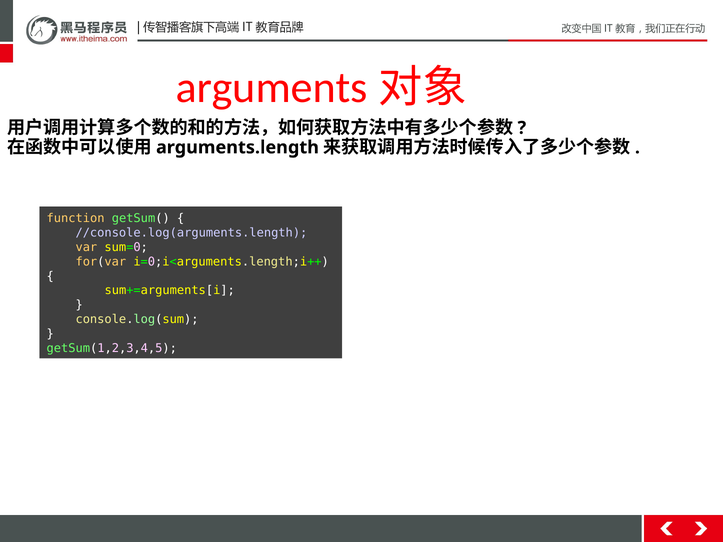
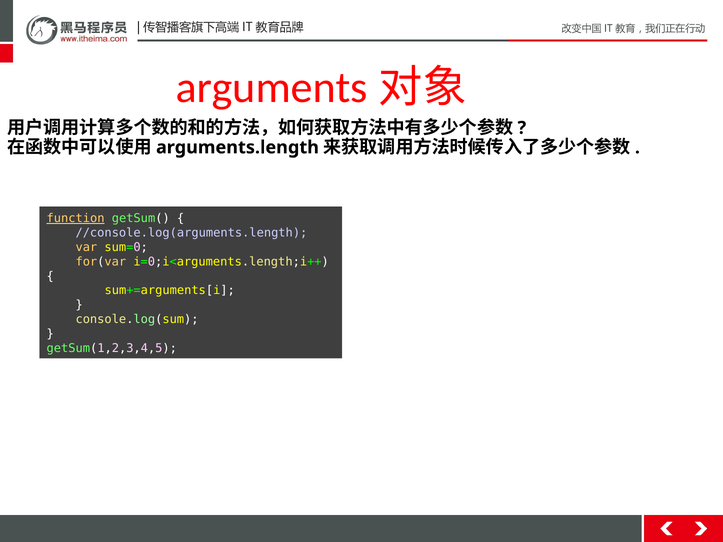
function underline: none -> present (76, 218)
